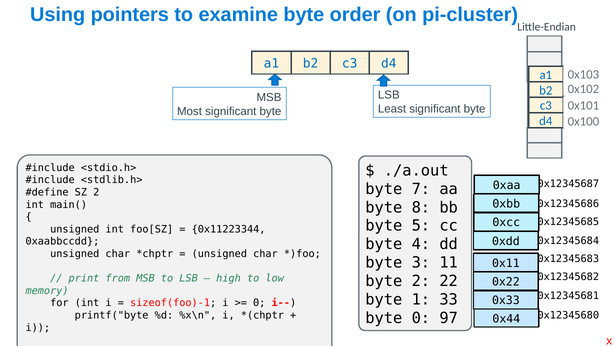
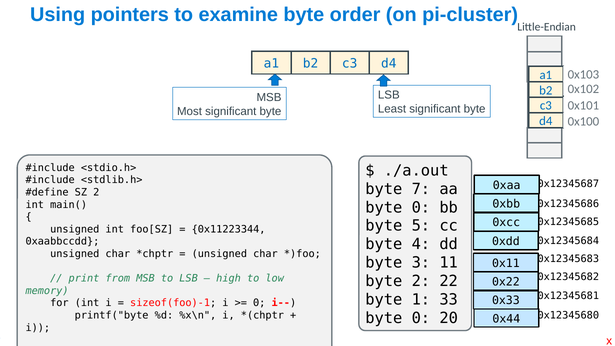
8: 8 -> 0 (421, 207)
97: 97 -> 20 (449, 318)
